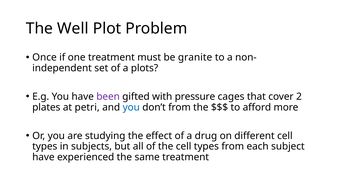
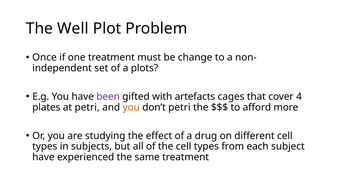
granite: granite -> change (195, 57)
pressure: pressure -> artefacts (195, 97)
2: 2 -> 4 (299, 97)
you colour: blue -> orange (131, 107)
don’t from: from -> petri (179, 107)
